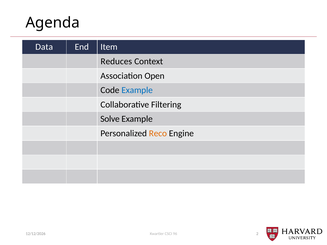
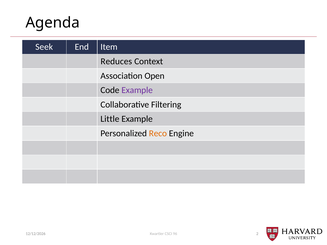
Data: Data -> Seek (44, 47)
Example colour: blue -> purple (137, 90)
Solve: Solve -> Little (110, 119)
